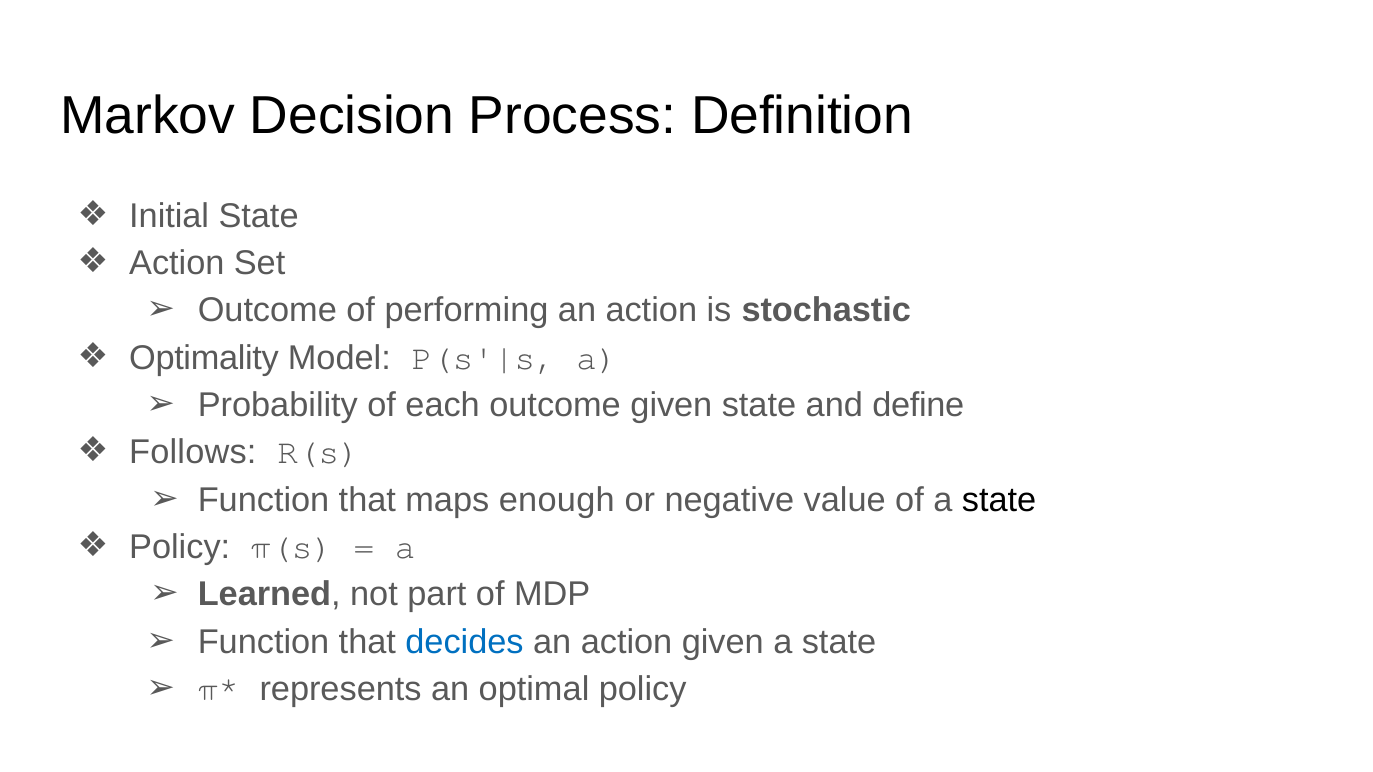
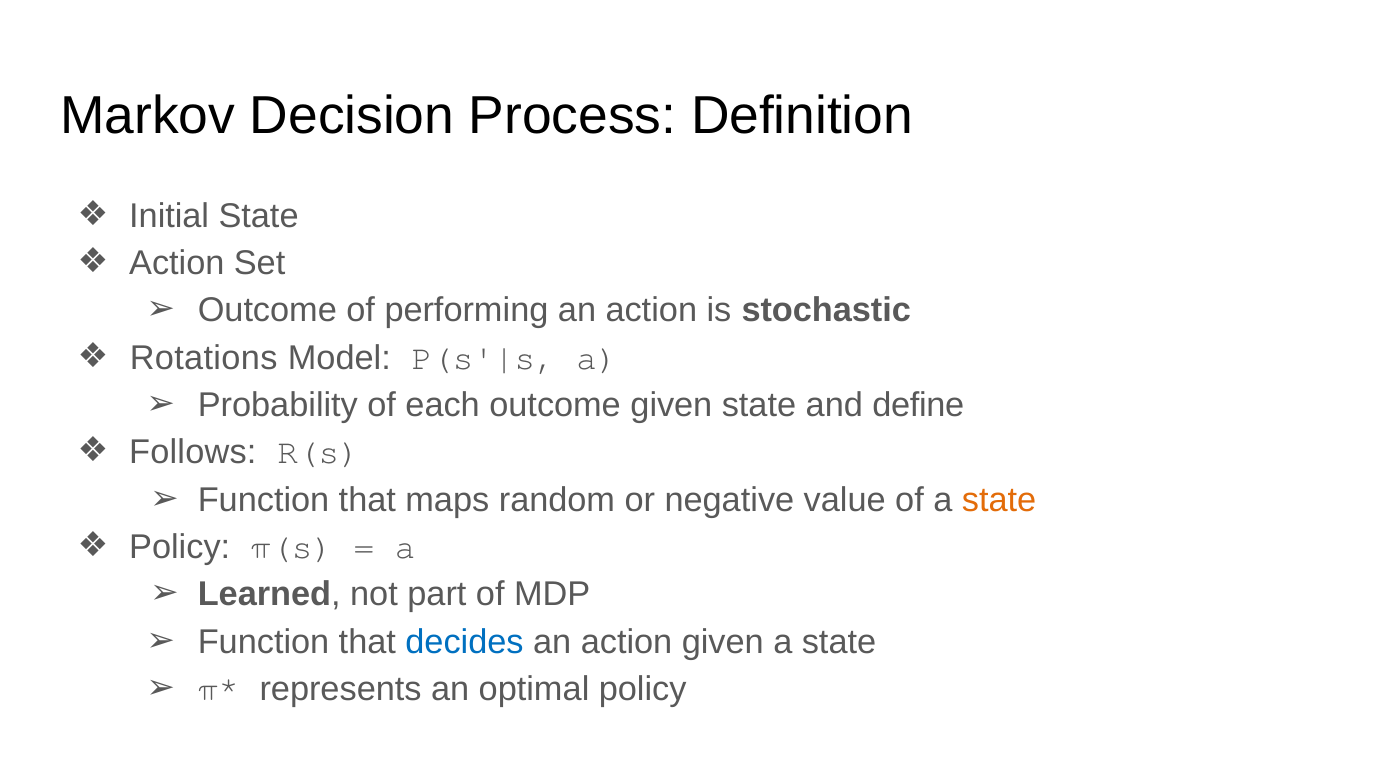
Optimality: Optimality -> Rotations (204, 358)
enough: enough -> random (557, 500)
state colour: black -> orange (999, 500)
